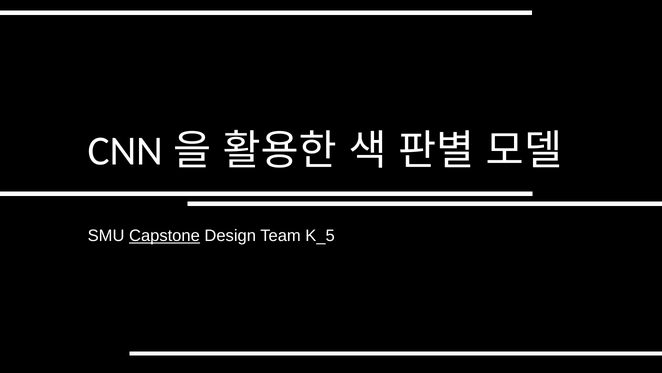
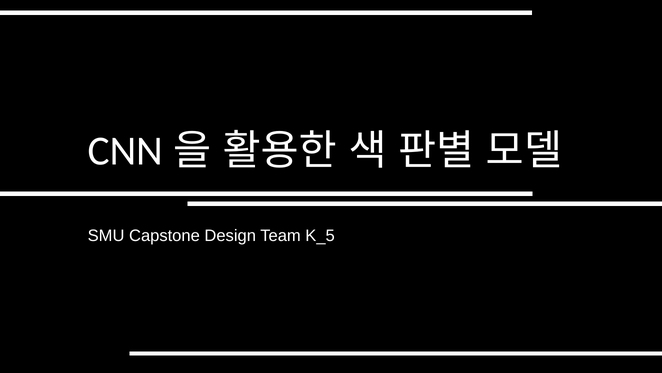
Capstone underline: present -> none (164, 235)
